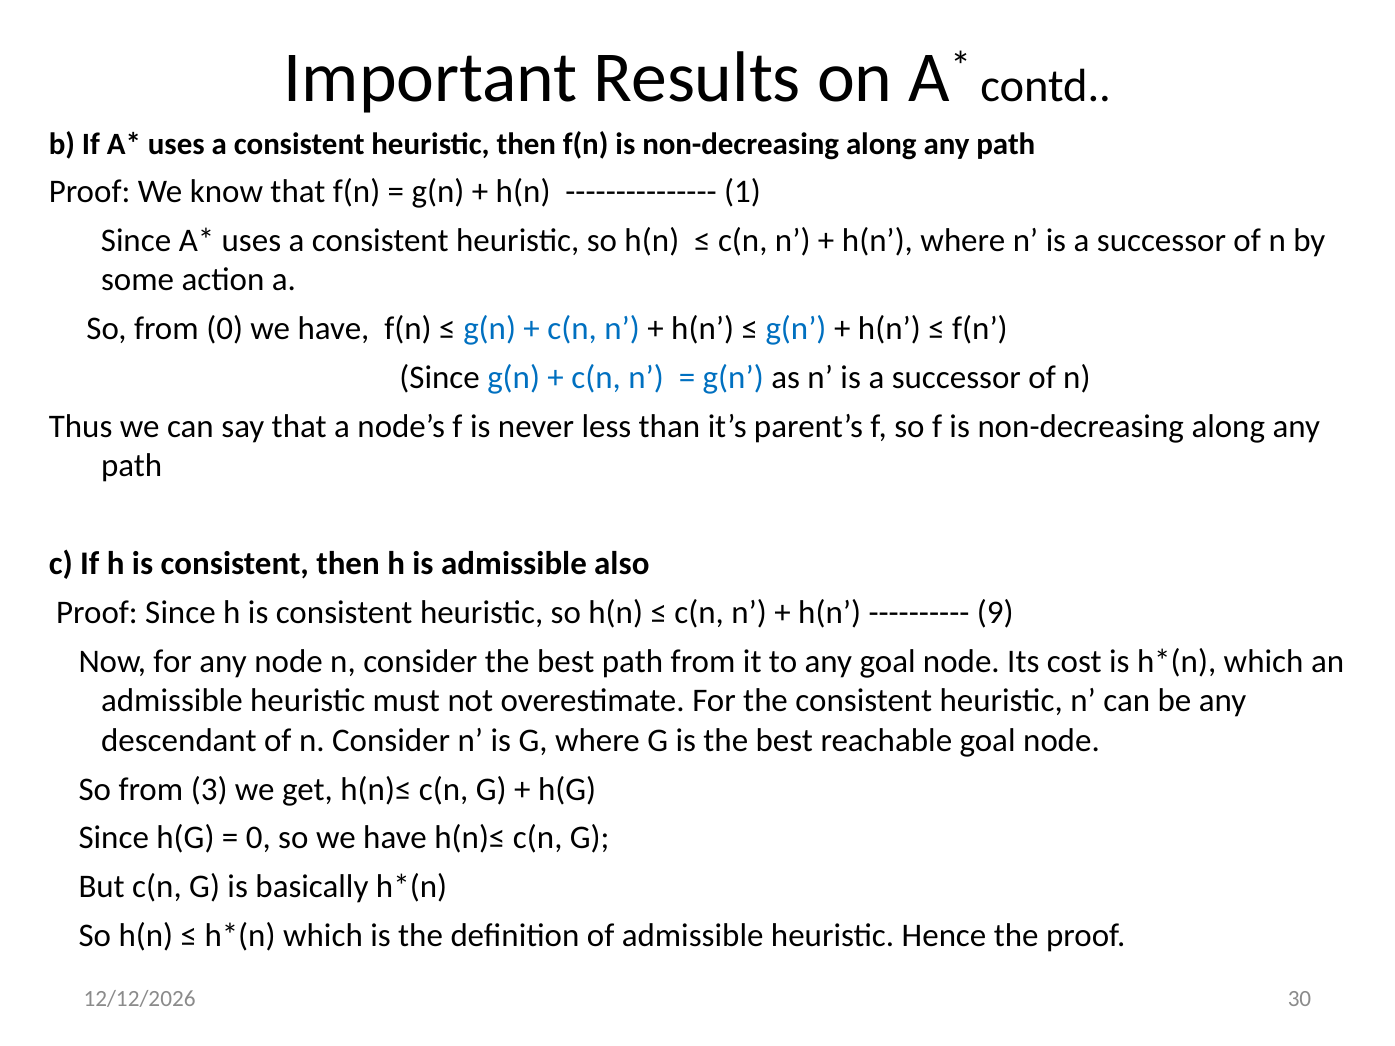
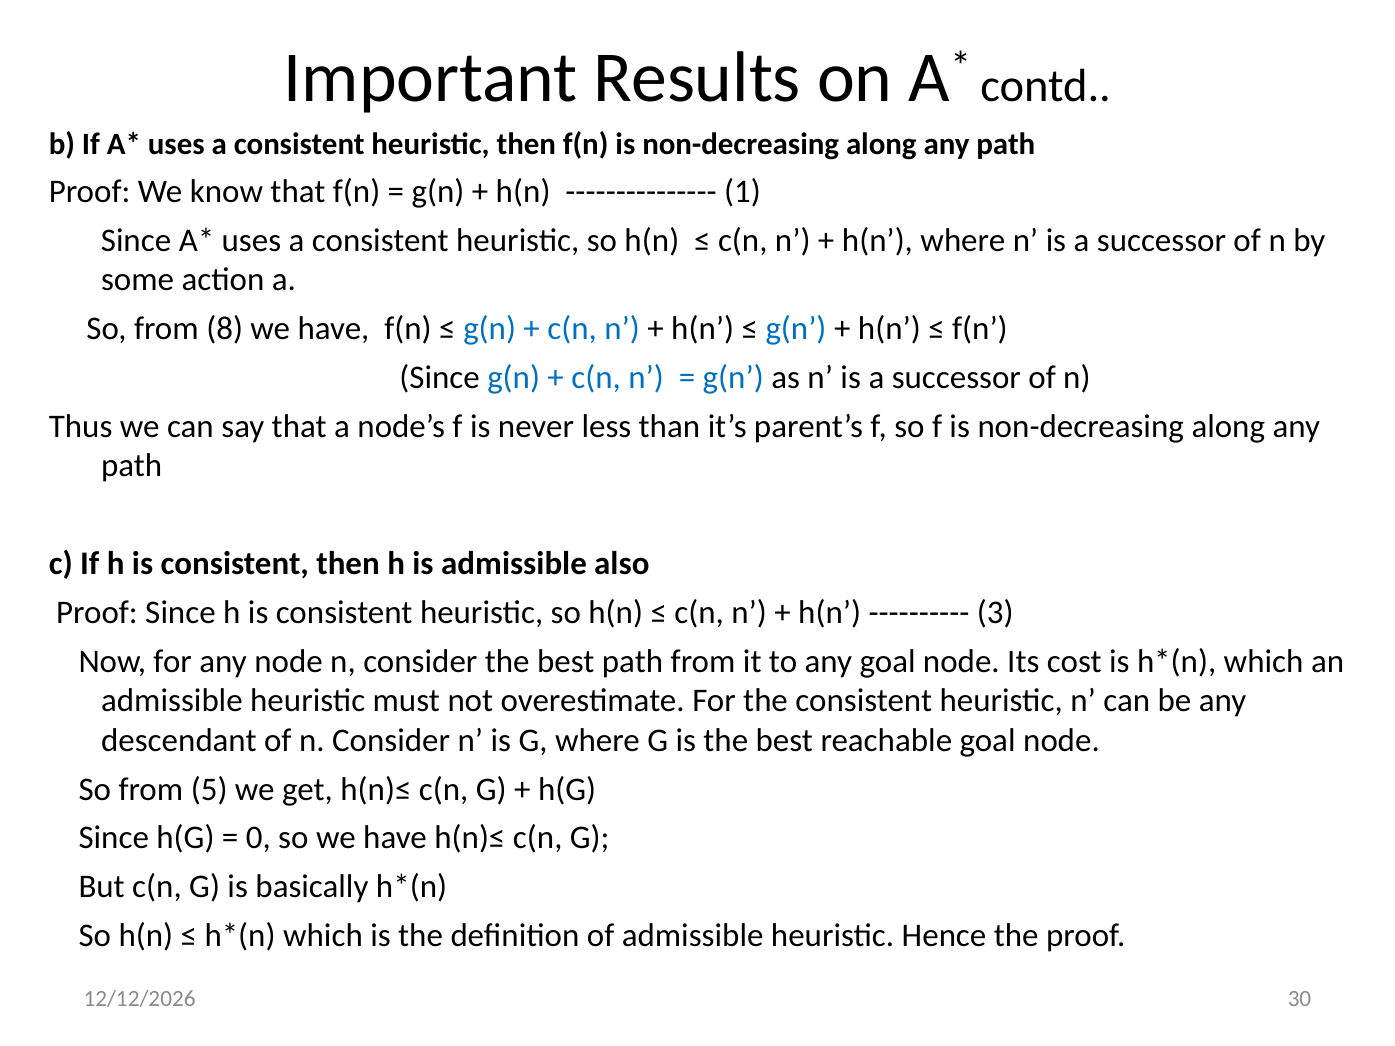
from 0: 0 -> 8 (225, 329)
9: 9 -> 3 (995, 613)
3: 3 -> 5 (209, 789)
